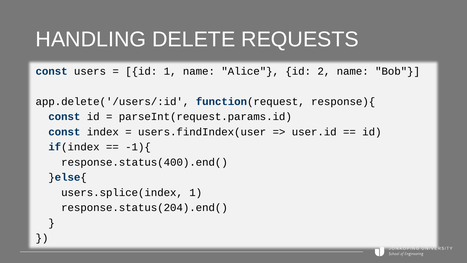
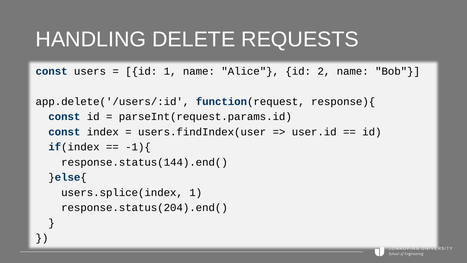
response.status(400).end(: response.status(400).end( -> response.status(144).end( (144, 162)
